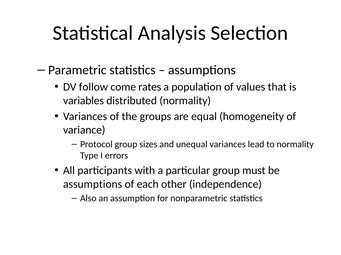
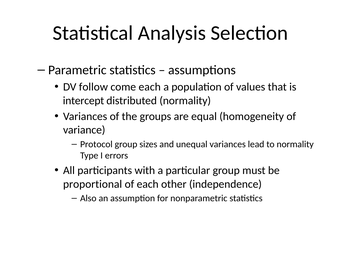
come rates: rates -> each (150, 87)
variables: variables -> intercept (84, 101)
assumptions: assumptions -> proportional (93, 185)
